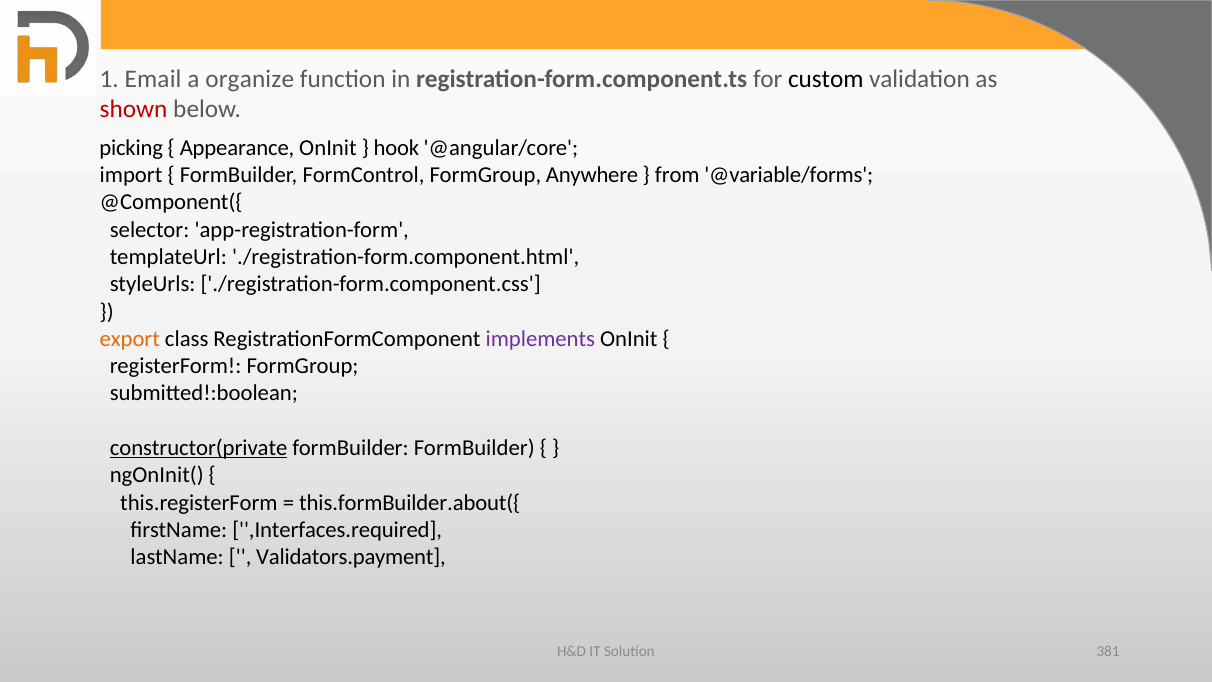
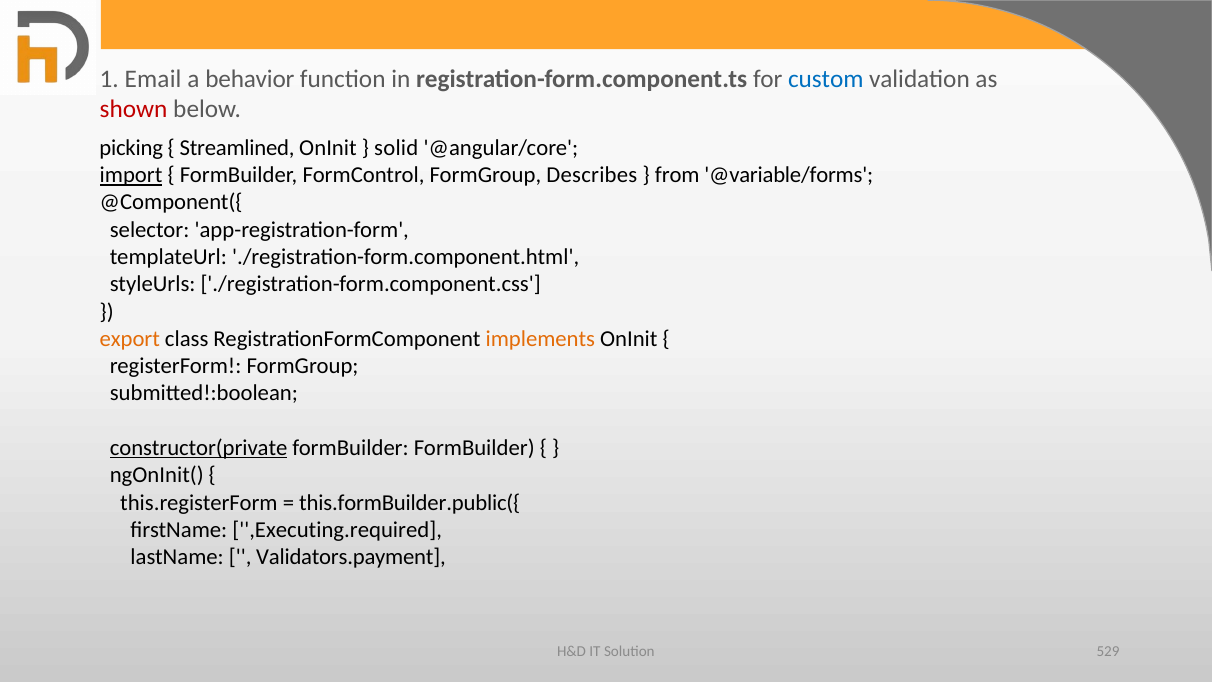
organize: organize -> behavior (250, 79)
custom colour: black -> blue (826, 79)
Appearance: Appearance -> Streamlined (237, 148)
hook: hook -> solid (396, 148)
import underline: none -> present (131, 175)
Anywhere: Anywhere -> Describes (592, 175)
implements colour: purple -> orange (540, 339)
this.formBuilder.about({: this.formBuilder.about({ -> this.formBuilder.public({ (410, 502)
,Interfaces.required: ,Interfaces.required -> ,Executing.required (337, 530)
381: 381 -> 529 (1108, 651)
